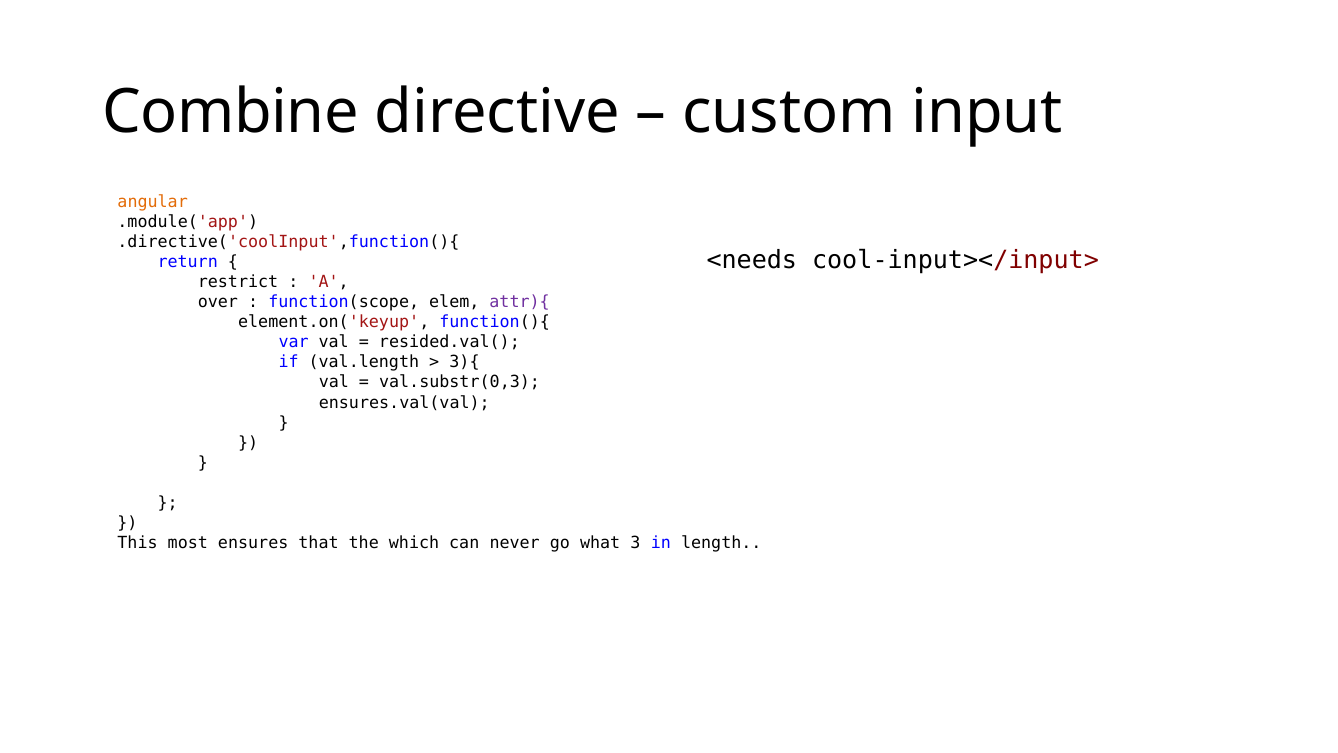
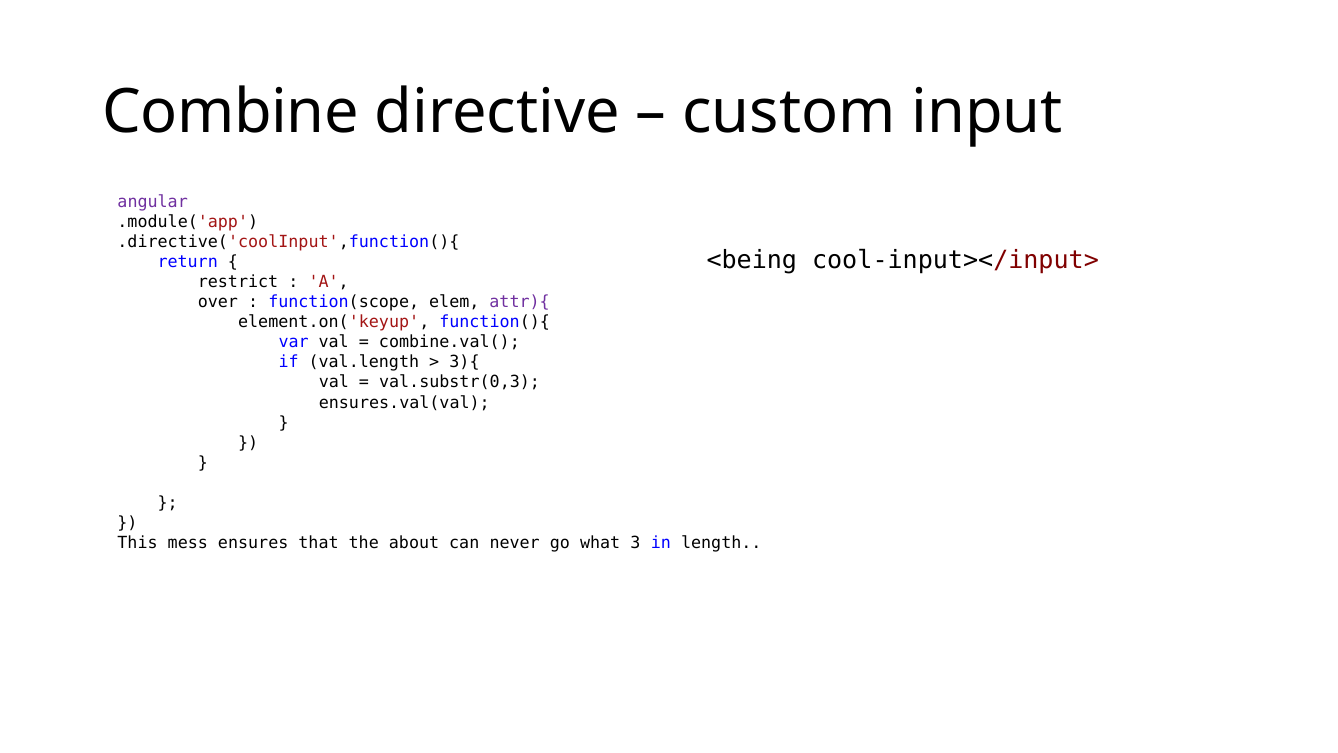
angular colour: orange -> purple (153, 202)
<needs: <needs -> <being (752, 260)
resided.val(: resided.val( -> combine.val( (449, 342)
most: most -> mess (188, 543)
which: which -> about (414, 543)
